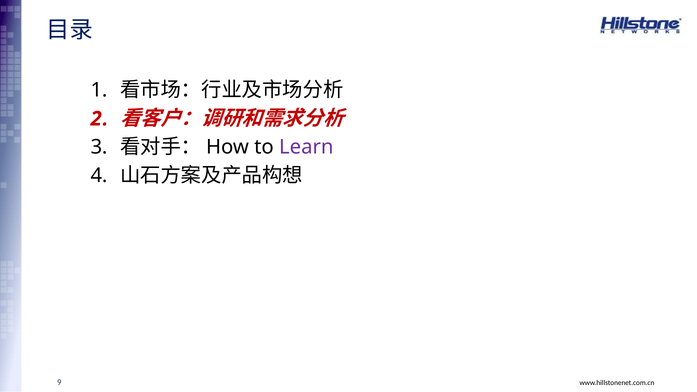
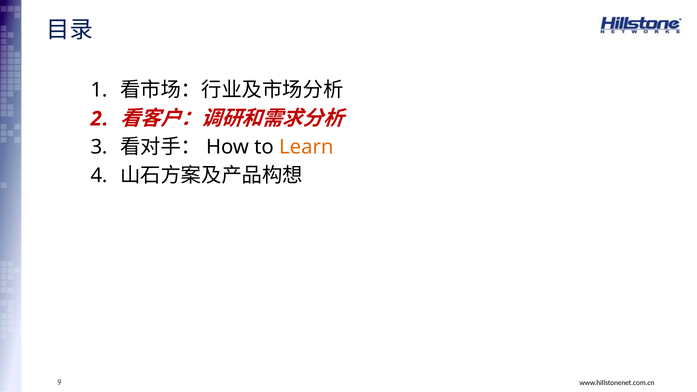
Learn colour: purple -> orange (306, 147)
